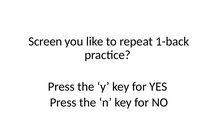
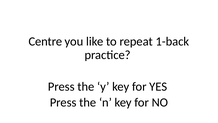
Screen: Screen -> Centre (45, 41)
